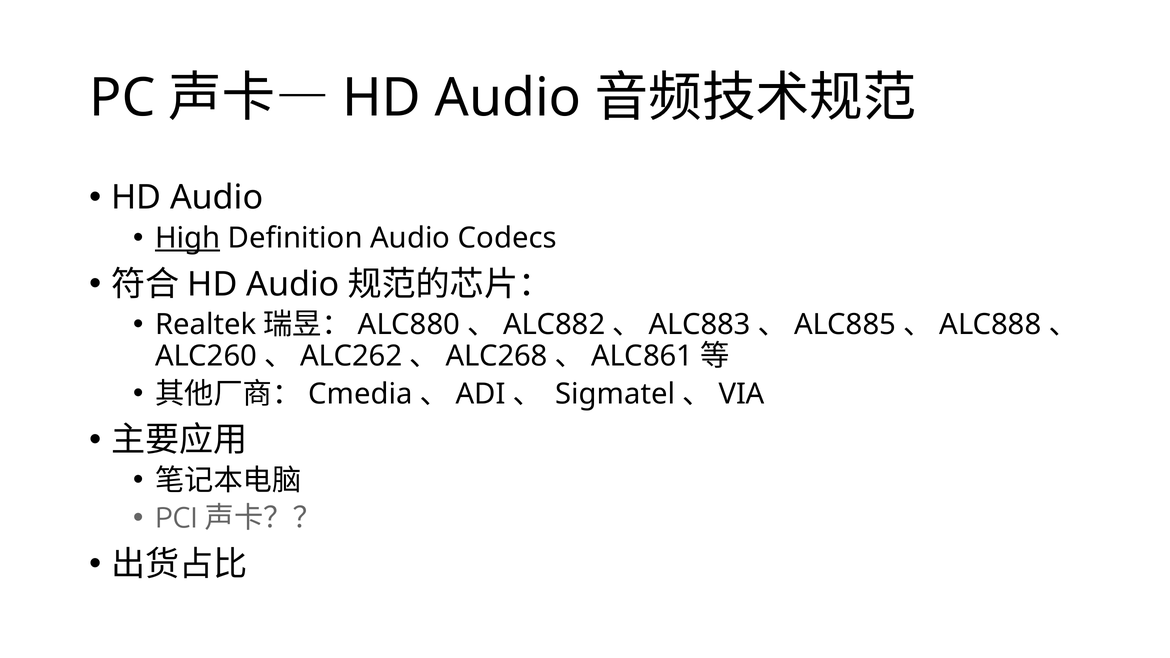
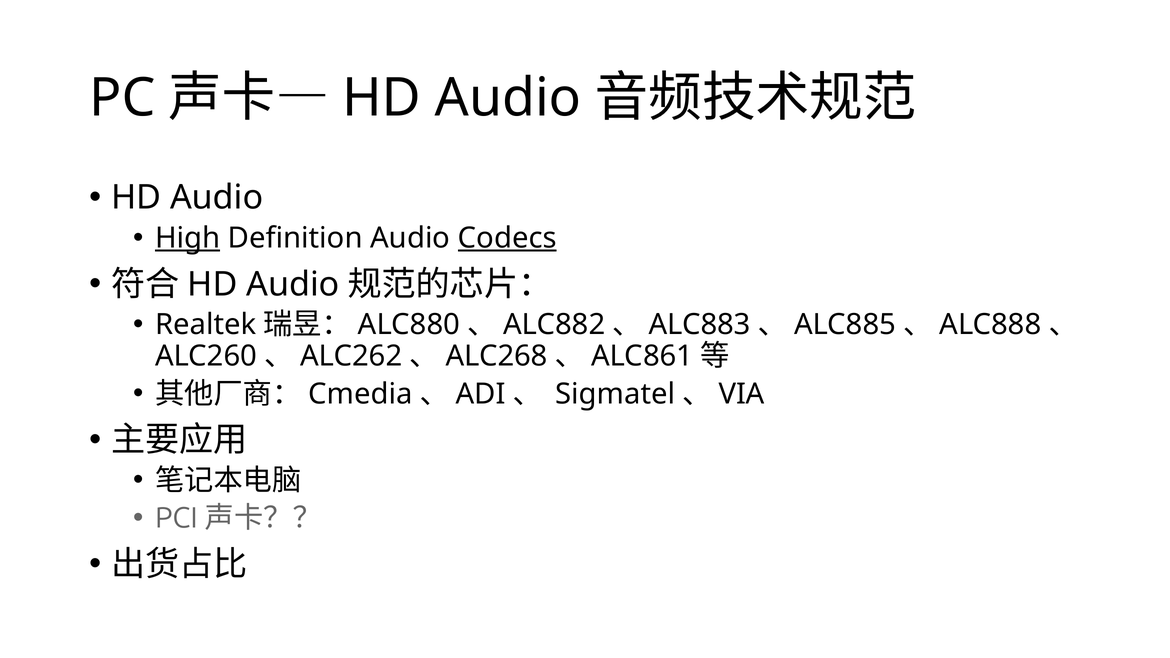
Codecs underline: none -> present (507, 238)
